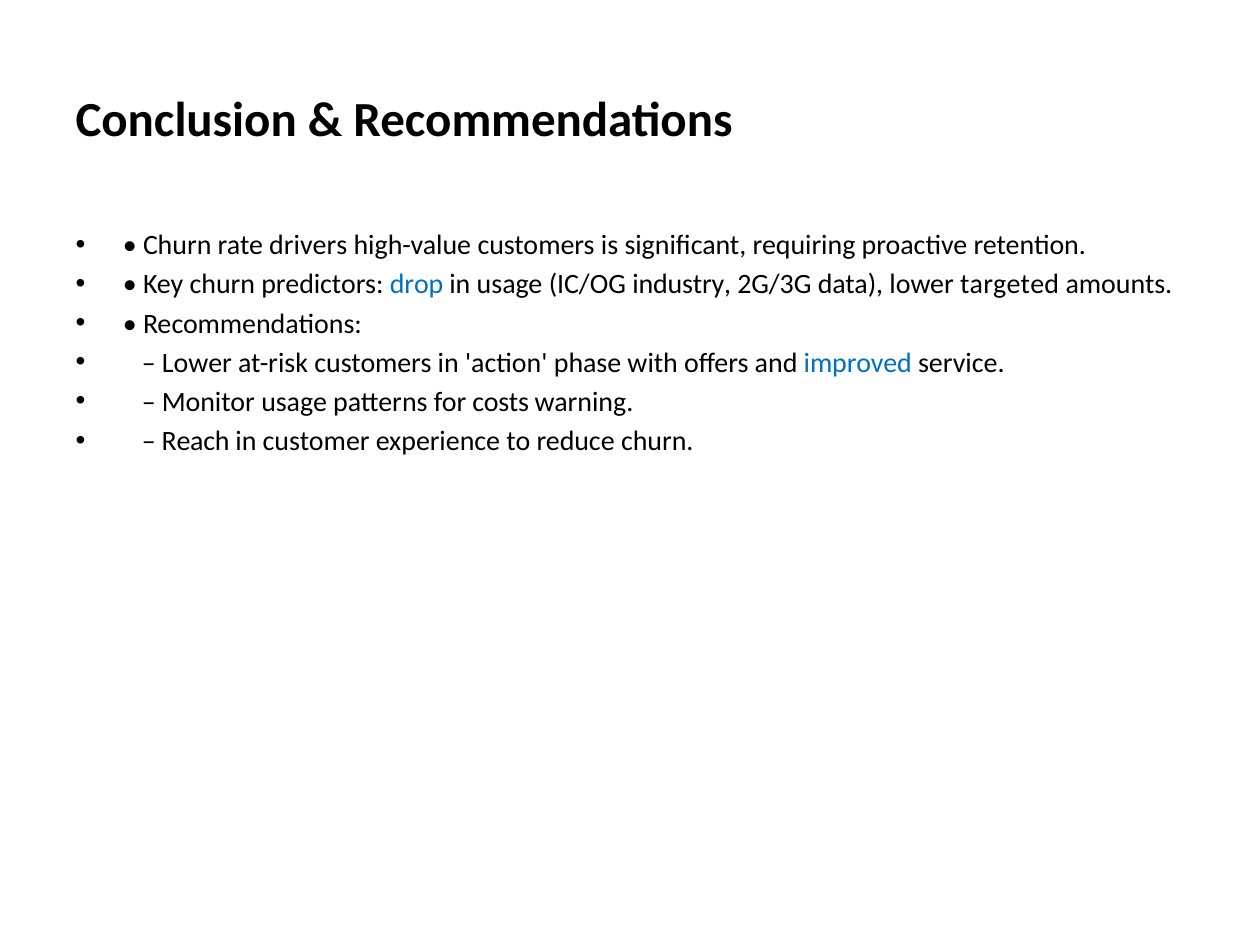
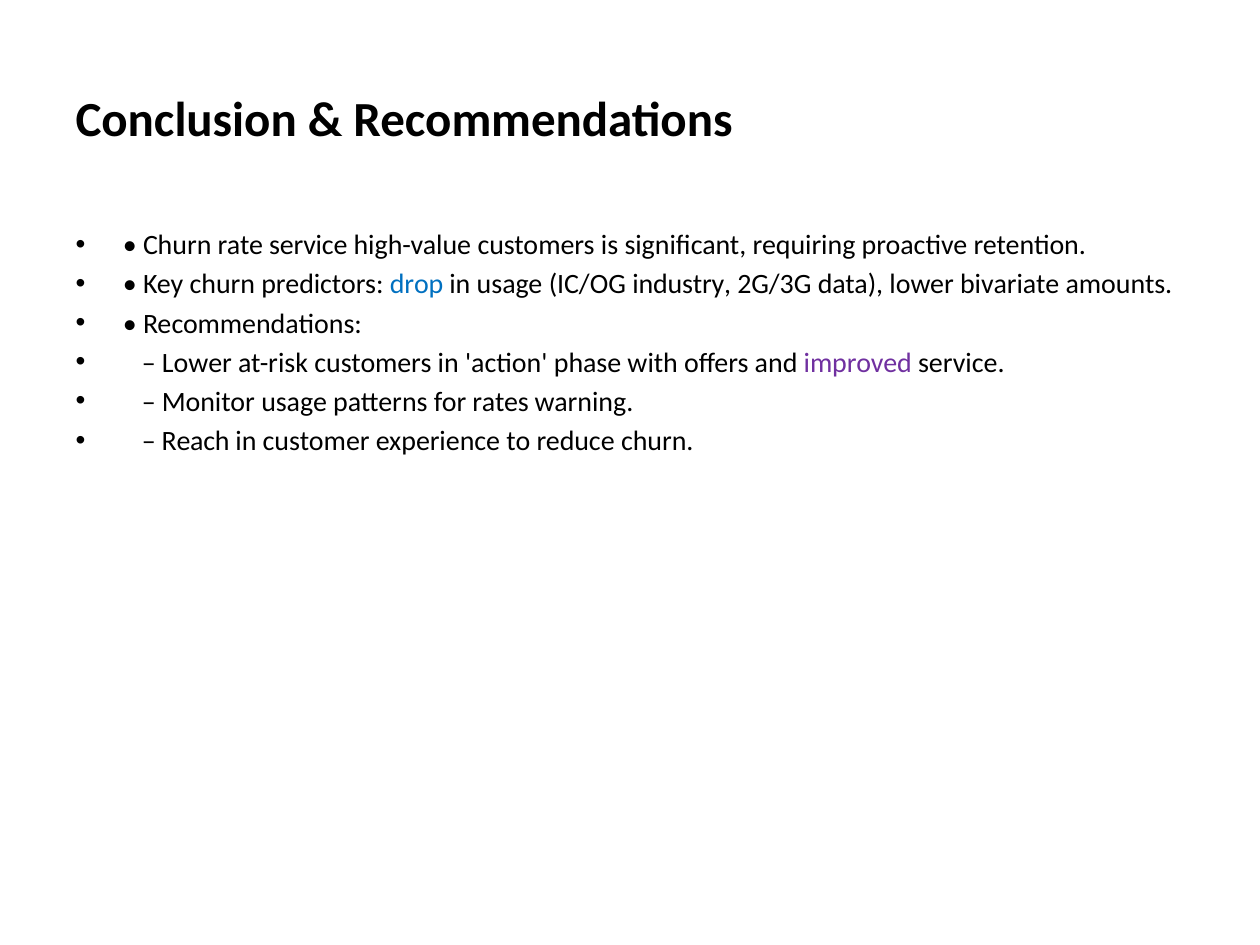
rate drivers: drivers -> service (308, 246)
targeted: targeted -> bivariate (1010, 285)
improved colour: blue -> purple (858, 363)
costs: costs -> rates (501, 402)
